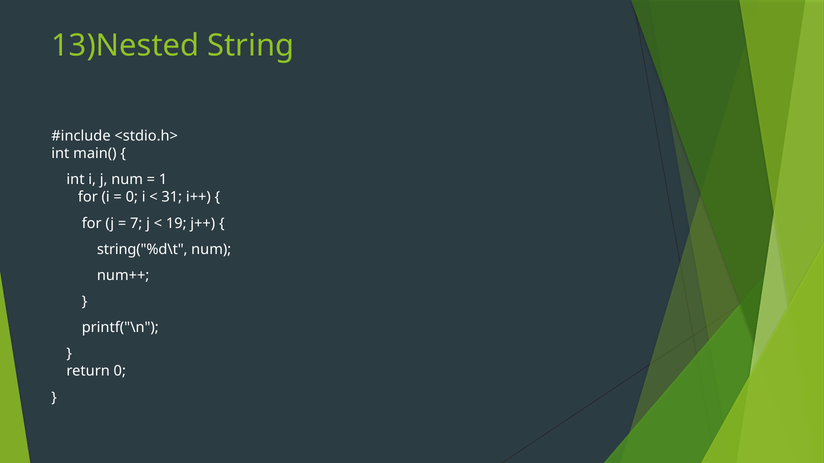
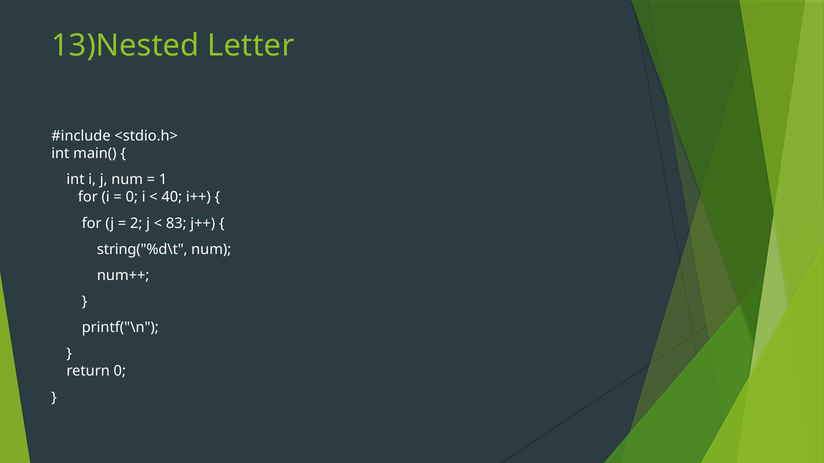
String: String -> Letter (251, 46)
31: 31 -> 40 (172, 197)
7: 7 -> 2 (136, 223)
19: 19 -> 83 (176, 223)
